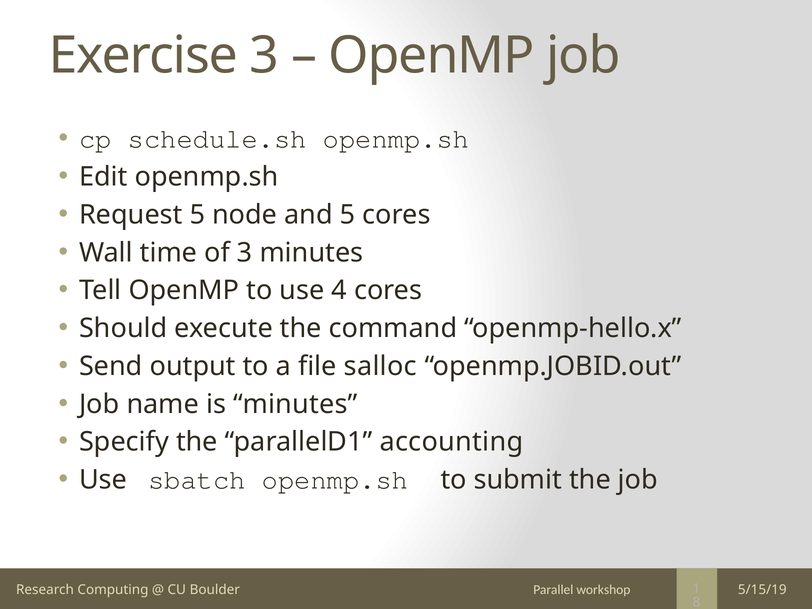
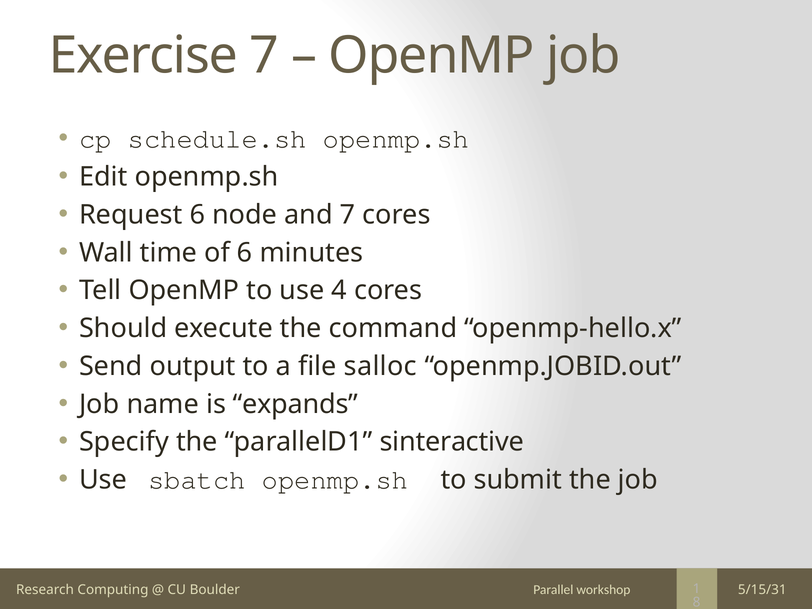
Exercise 3: 3 -> 7 (264, 56)
Request 5: 5 -> 6 (197, 215)
and 5: 5 -> 7 (347, 215)
of 3: 3 -> 6 (245, 253)
is minutes: minutes -> expands (295, 404)
accounting: accounting -> sinteractive (452, 442)
5/15/19: 5/15/19 -> 5/15/31 (762, 590)
